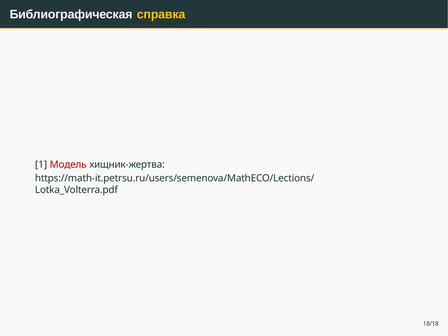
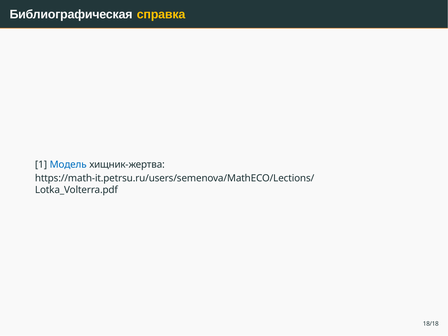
Модель colour: red -> blue (68, 165)
